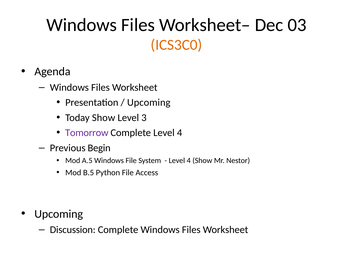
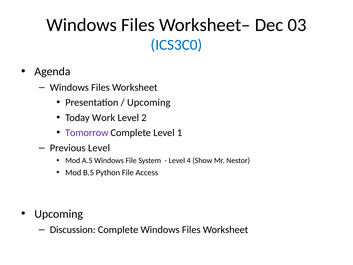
ICS3C0 colour: orange -> blue (176, 45)
Today Show: Show -> Work (104, 118)
3: 3 -> 2 (144, 118)
Complete Level 4: 4 -> 1 (180, 133)
Previous Begin: Begin -> Level (99, 148)
